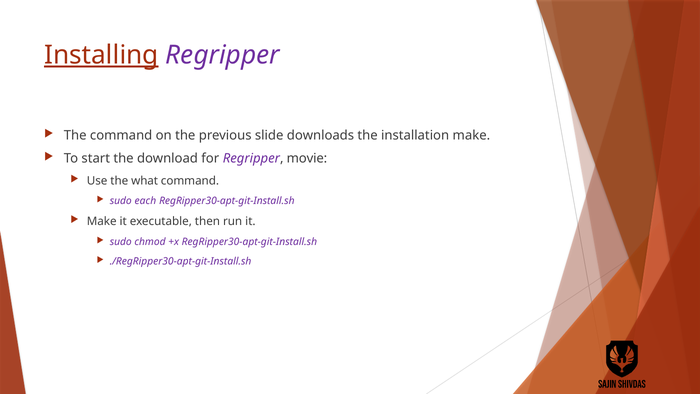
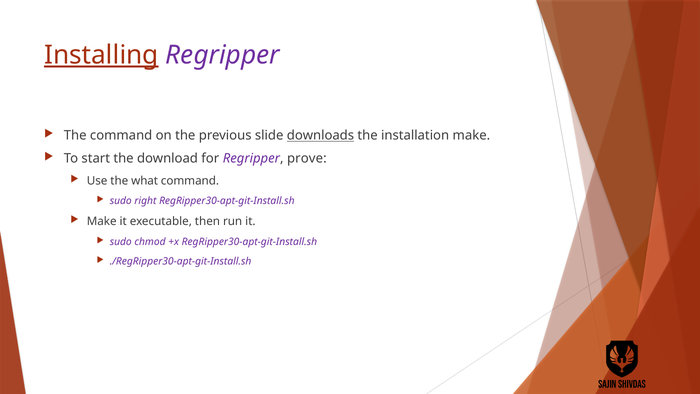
downloads underline: none -> present (320, 135)
movie: movie -> prove (307, 159)
each: each -> right (145, 201)
